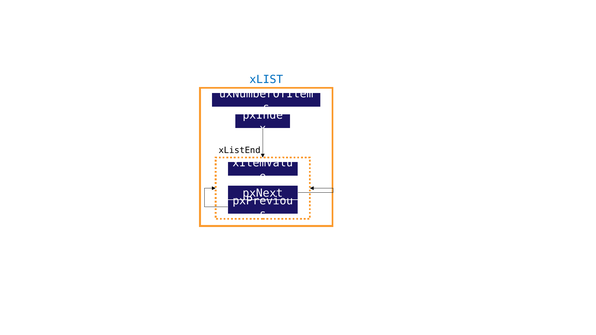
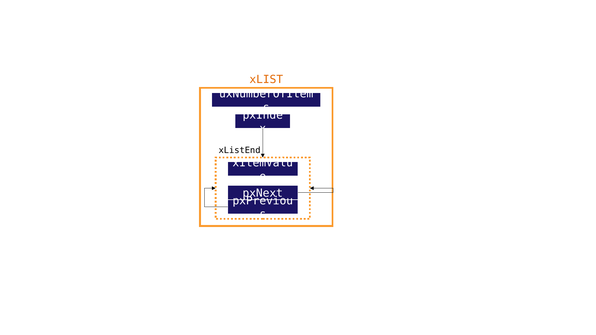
xLIST colour: blue -> orange (266, 79)
